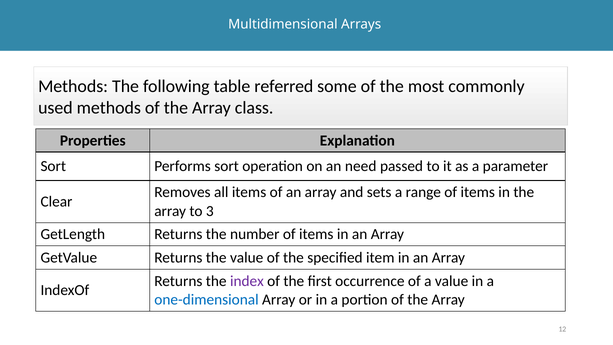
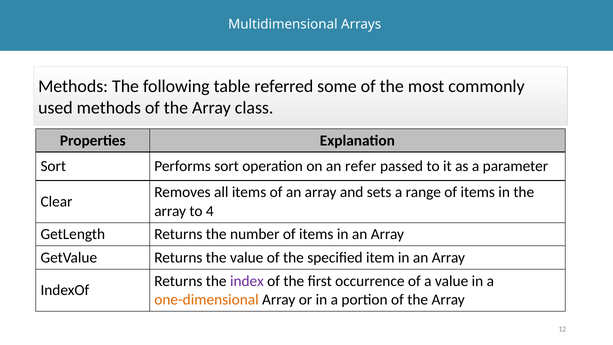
need: need -> refer (361, 166)
3: 3 -> 4 (210, 211)
one-dimensional colour: blue -> orange (206, 300)
